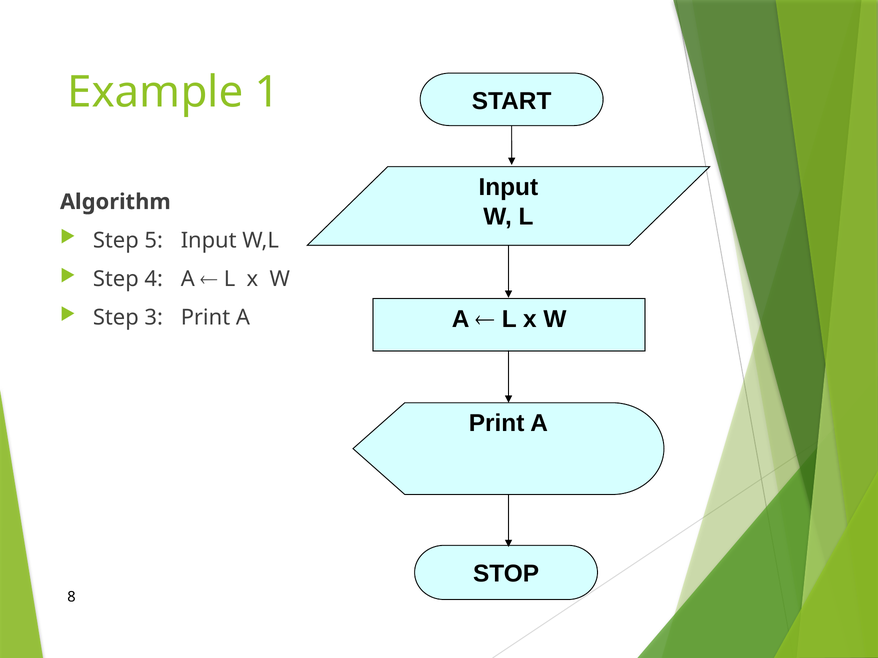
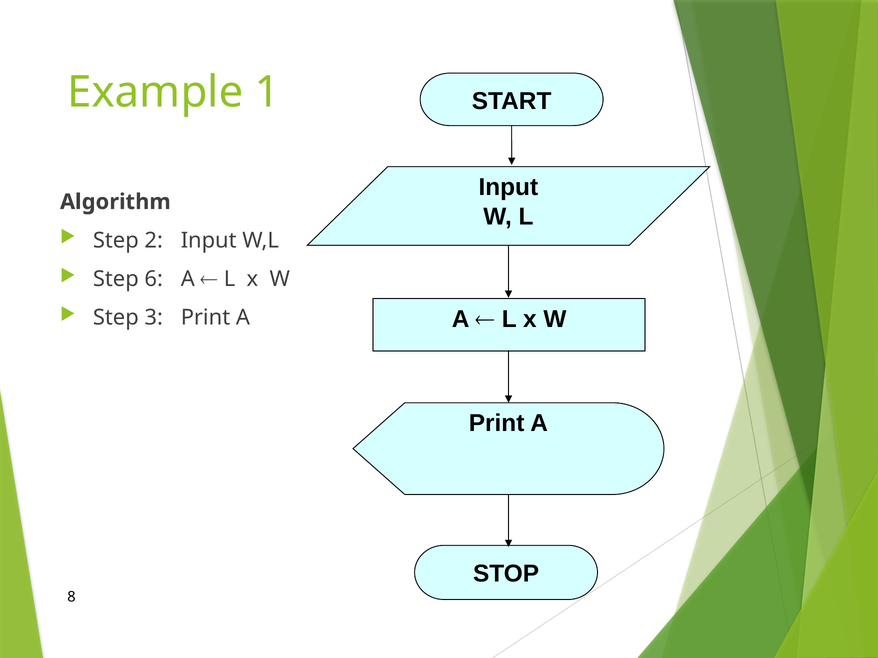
5: 5 -> 2 (154, 241)
4: 4 -> 6 (154, 279)
